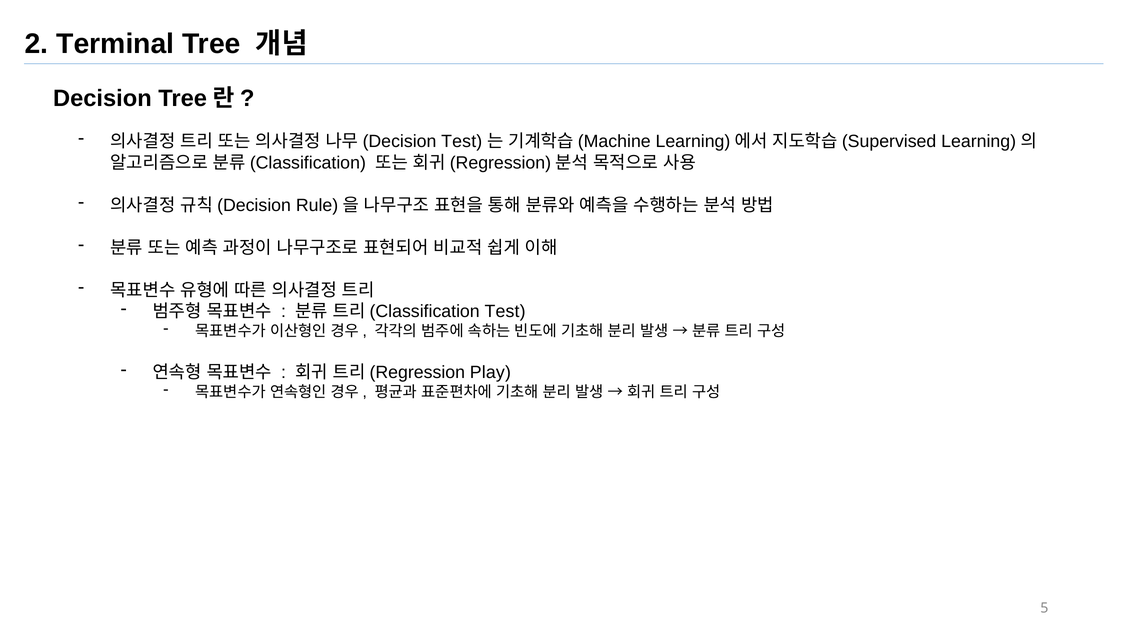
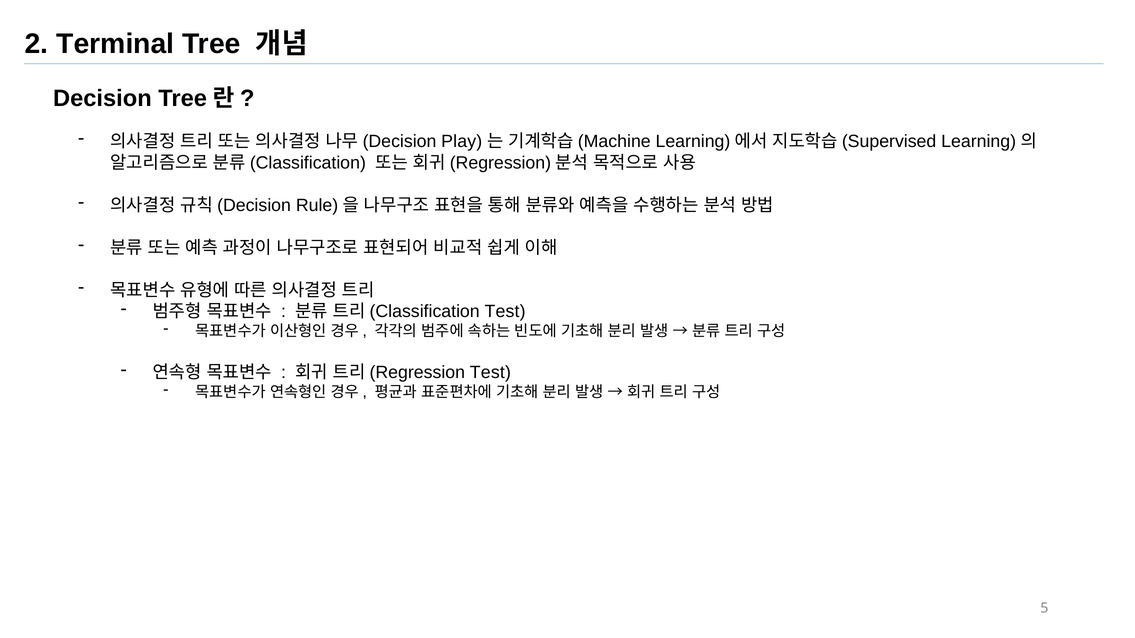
Test: Test -> Play (462, 142)
Play: Play -> Test (490, 373)
